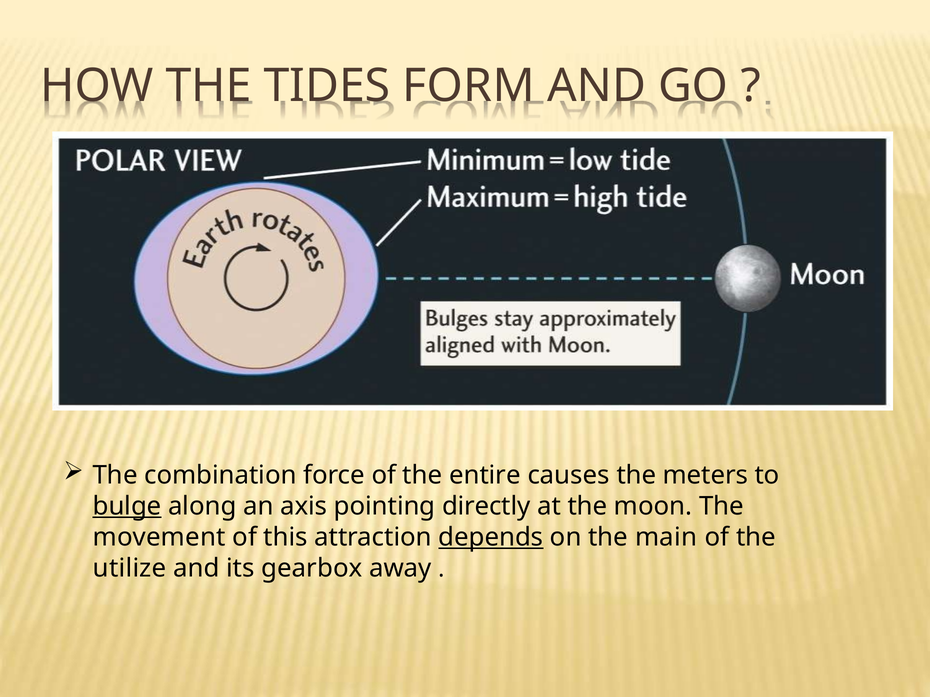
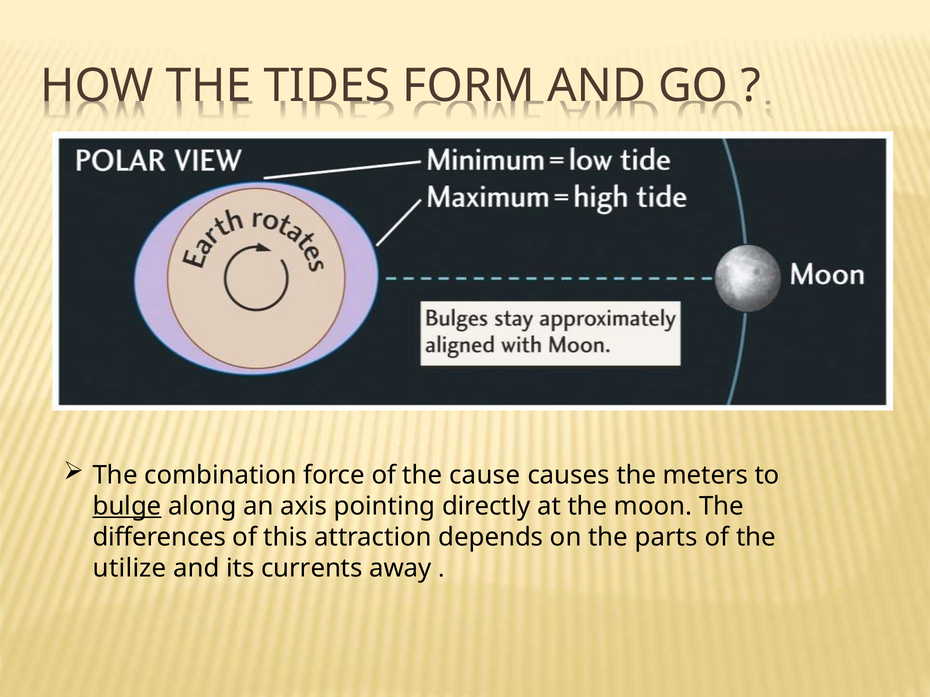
entire: entire -> cause (485, 476)
movement: movement -> differences (159, 538)
depends underline: present -> none (491, 538)
main: main -> parts (666, 538)
gearbox: gearbox -> currents (312, 569)
